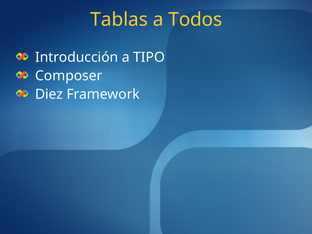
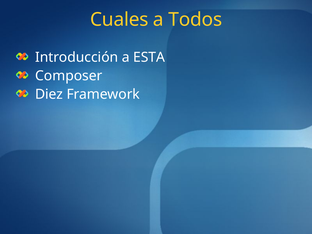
Tablas: Tablas -> Cuales (119, 20)
TIPO: TIPO -> ESTA (149, 57)
